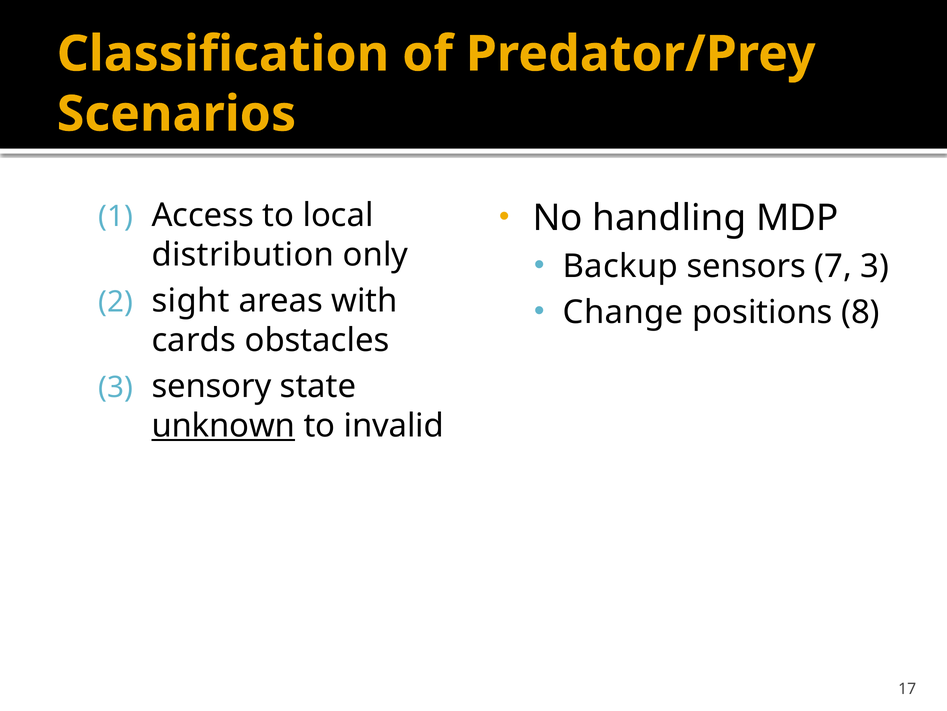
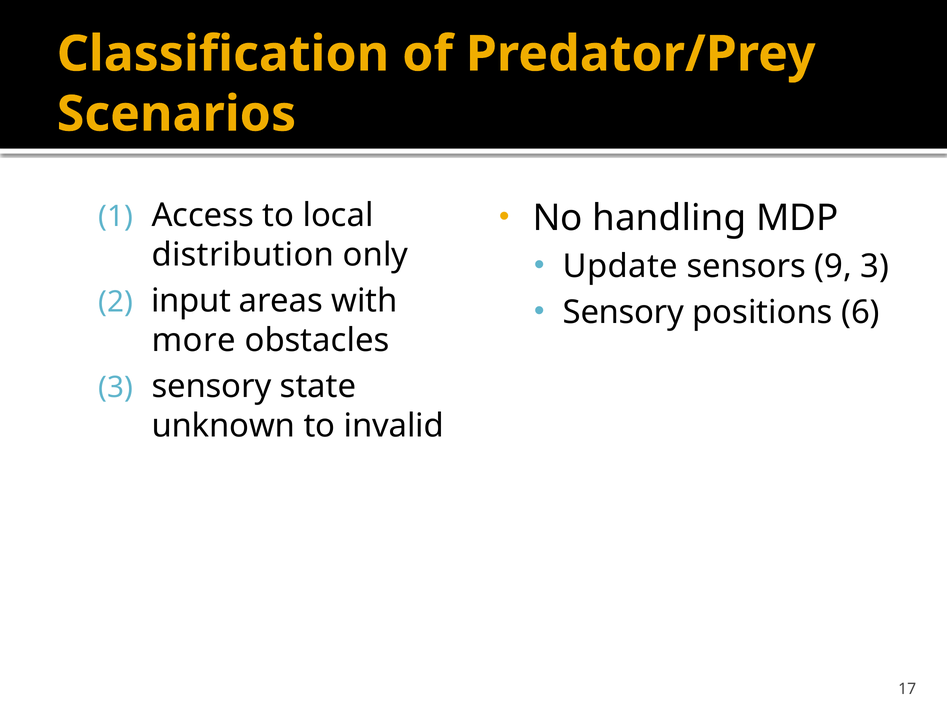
Backup: Backup -> Update (620, 266)
7: 7 -> 9 (833, 266)
sight: sight -> input (191, 301)
Change: Change -> Sensory (623, 312)
8: 8 -> 6 (861, 312)
cards: cards -> more (194, 340)
unknown underline: present -> none (223, 425)
